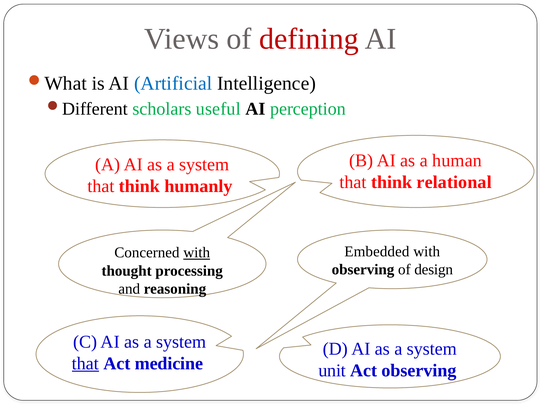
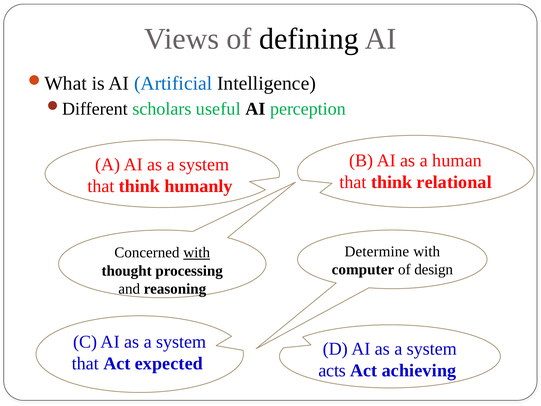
defining colour: red -> black (309, 39)
Embedded: Embedded -> Determine (377, 251)
observing: observing -> computer (363, 269)
that underline: present -> none (85, 363)
medicine: medicine -> expected (169, 363)
unit: unit -> acts (332, 370)
Act observing: observing -> achieving (419, 370)
